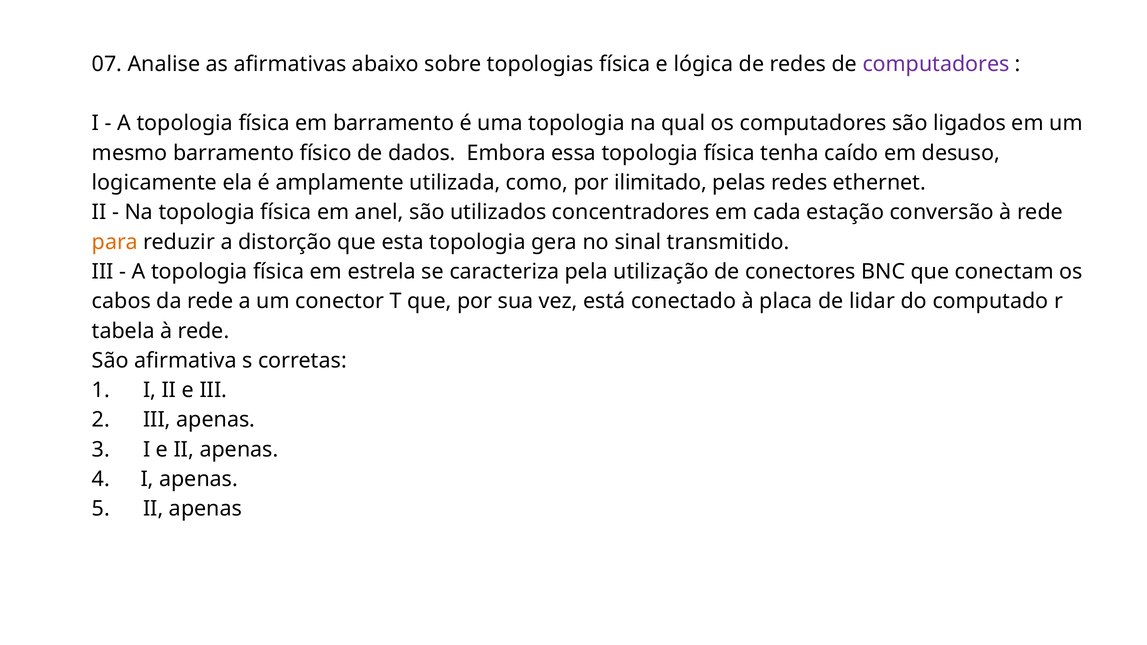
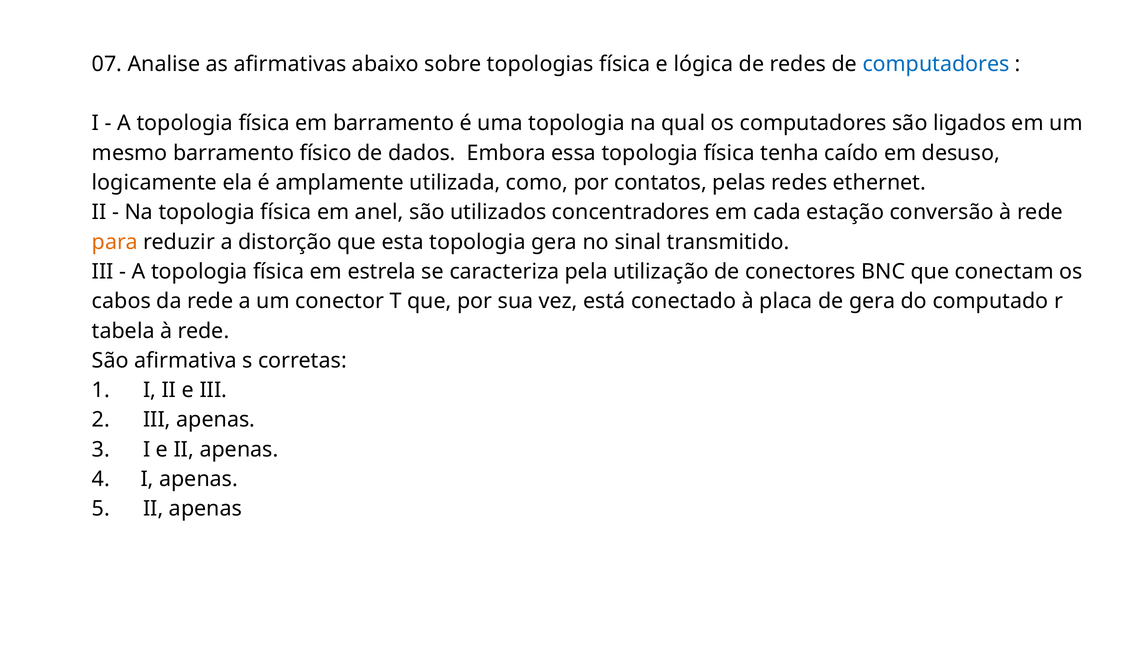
computadores colour: purple -> blue (936, 64)
ilimitado: ilimitado -> contatos (661, 183)
de lidar: lidar -> gera (872, 301)
